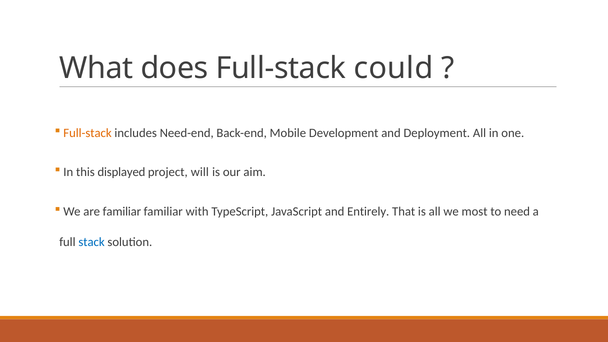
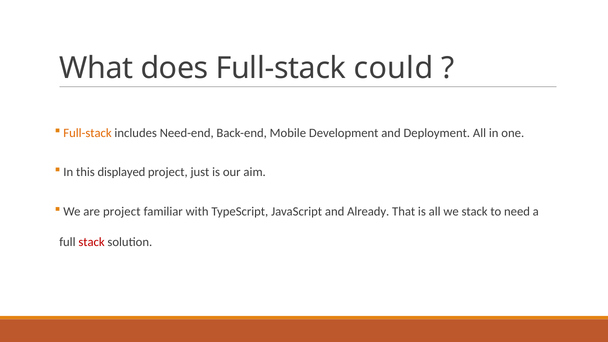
will: will -> just (200, 172)
are familiar: familiar -> project (122, 212)
Entirely: Entirely -> Already (368, 212)
we most: most -> stack (475, 212)
stack colour: blue -> red (92, 242)
